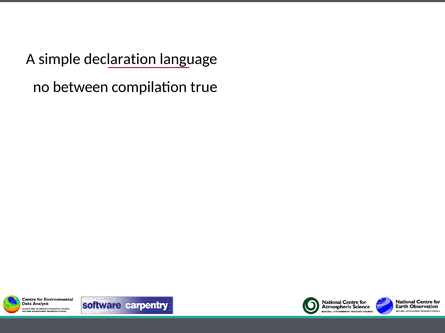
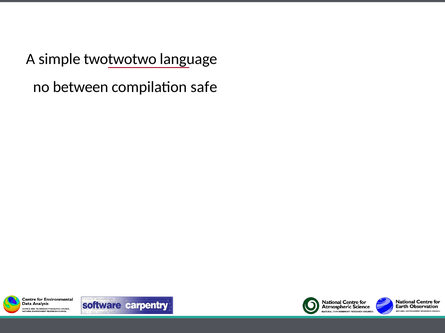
declaration: declaration -> twotwotwo (120, 59)
true: true -> safe (204, 87)
